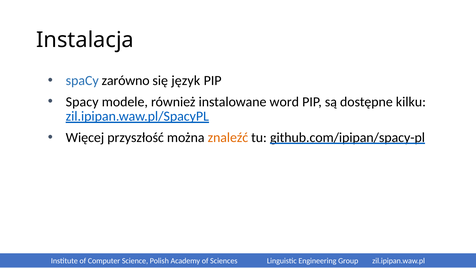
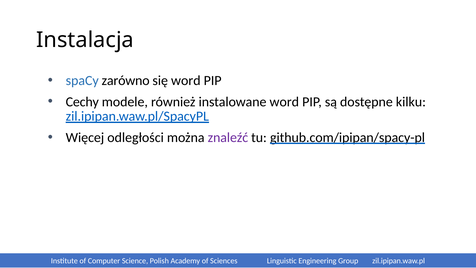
się język: język -> word (186, 81)
Spacy: Spacy -> Cechy (82, 102)
przyszłość: przyszłość -> odległości (136, 137)
znaleźć colour: orange -> purple (228, 137)
